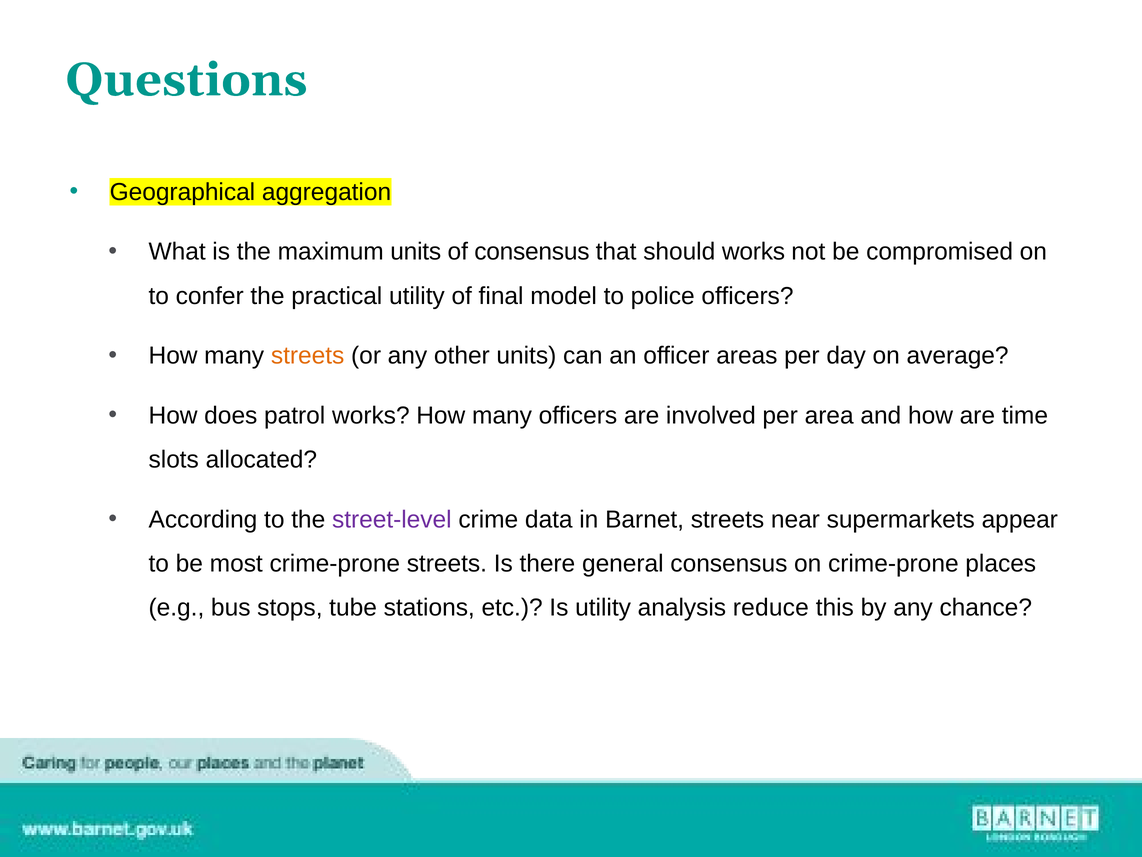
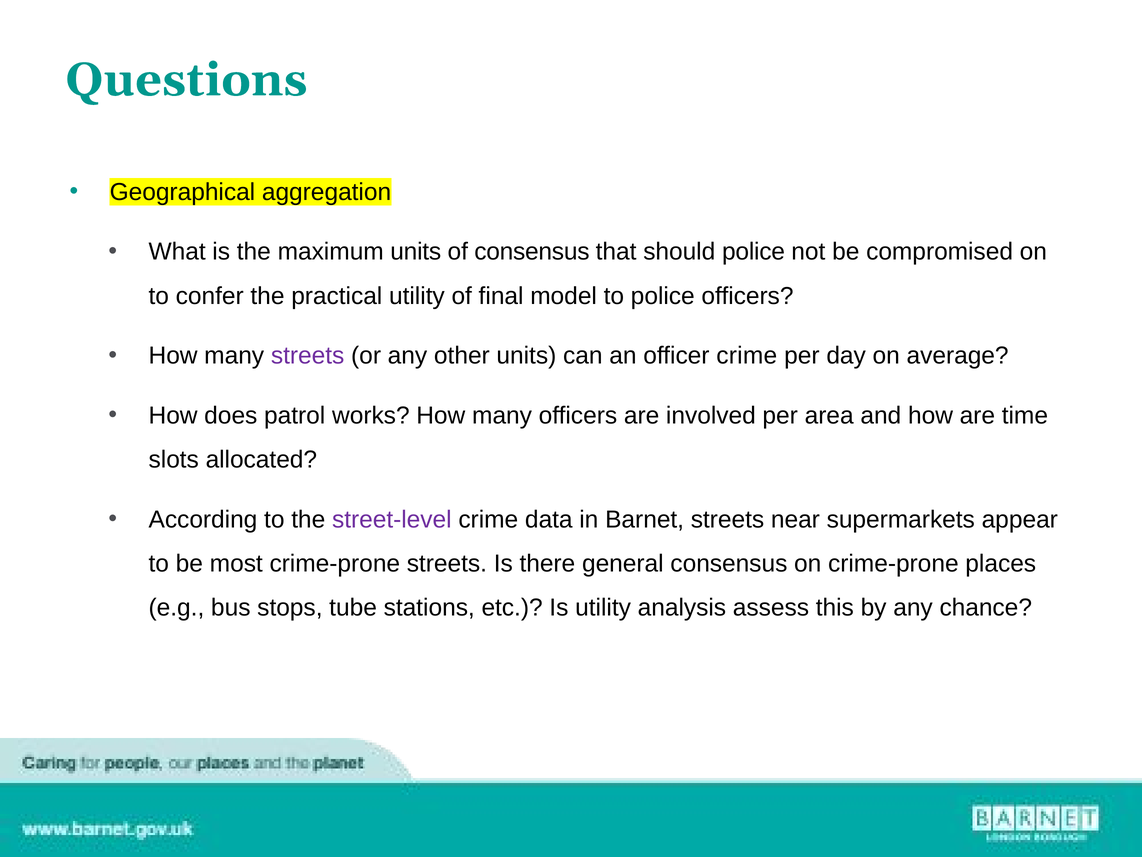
should works: works -> police (754, 252)
streets colour: orange -> purple (308, 356)
officer areas: areas -> crime (747, 356)
reduce: reduce -> assess (771, 607)
